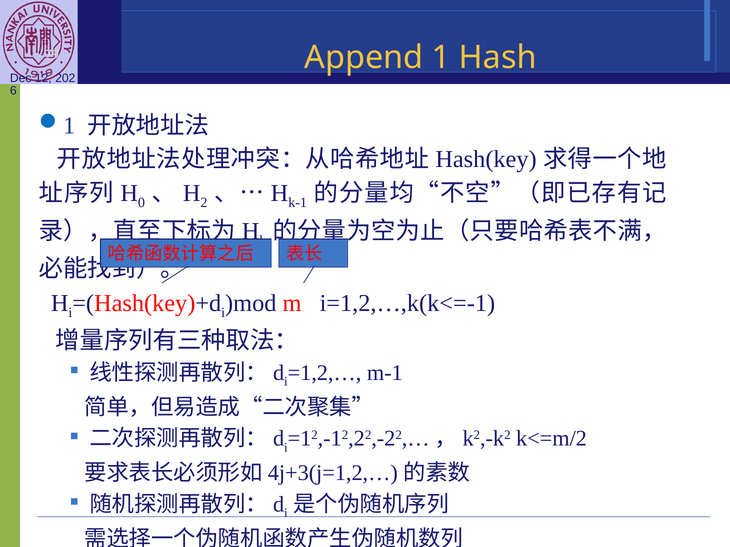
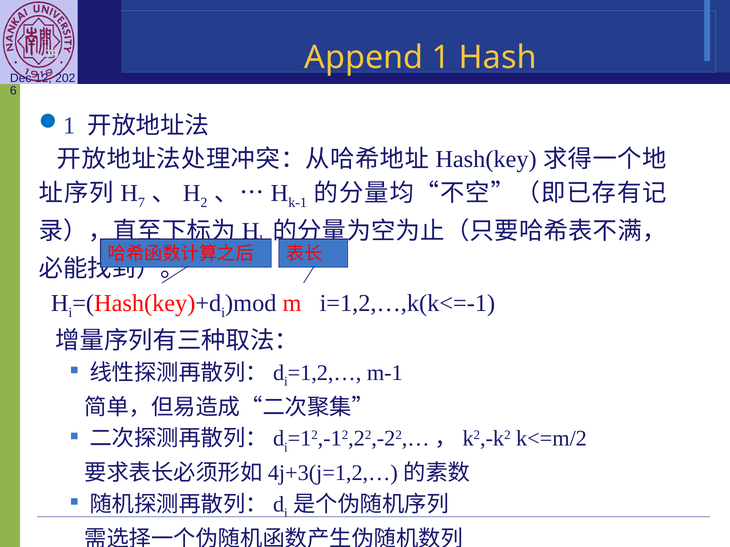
0: 0 -> 7 (141, 203)
